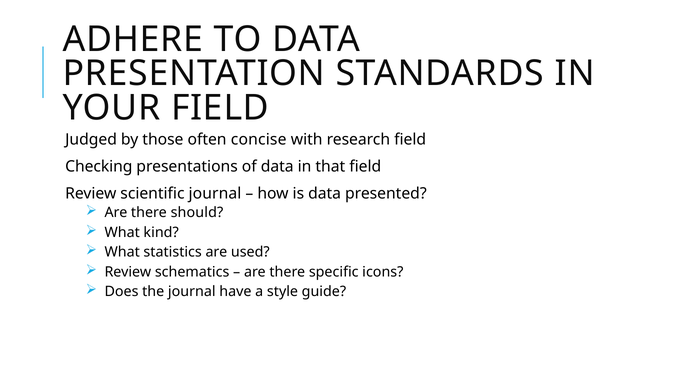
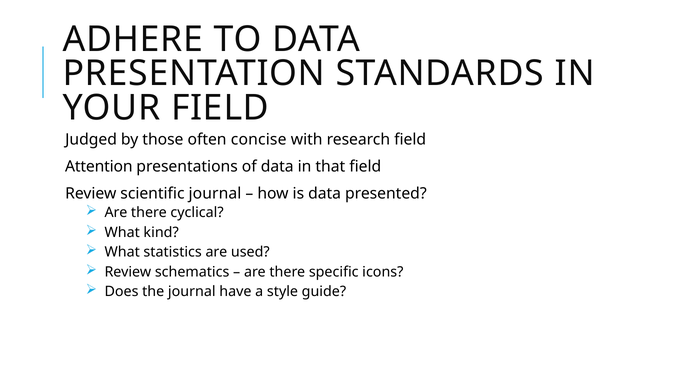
Checking: Checking -> Attention (99, 166)
should: should -> cyclical (197, 212)
